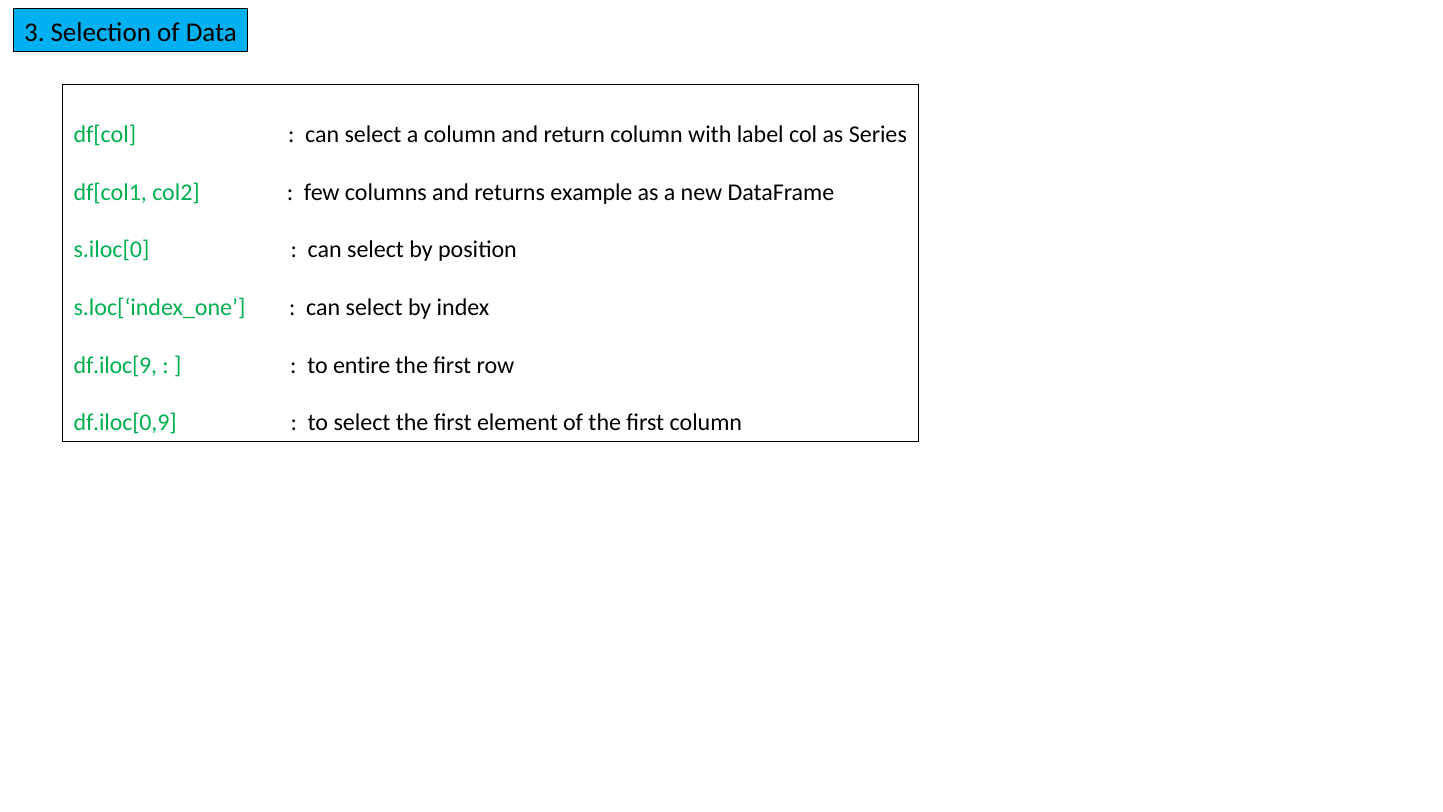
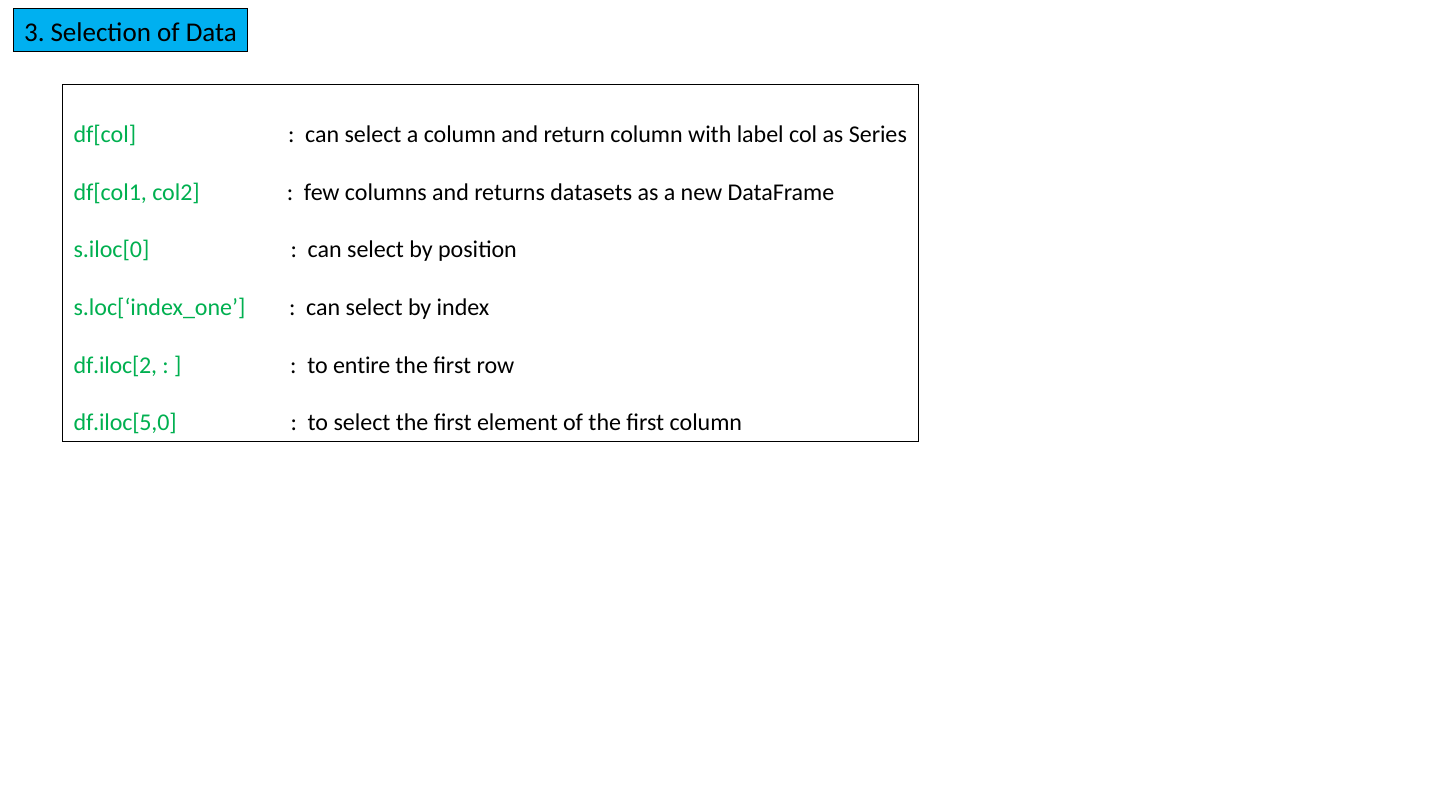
example: example -> datasets (591, 192)
df.iloc[9: df.iloc[9 -> df.iloc[2 (115, 365)
df.iloc[0,9: df.iloc[0,9 -> df.iloc[5,0 (125, 423)
